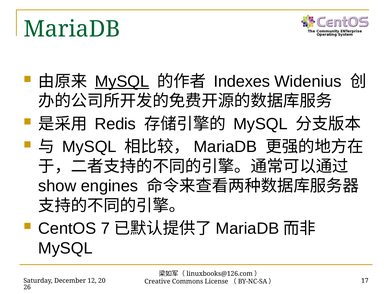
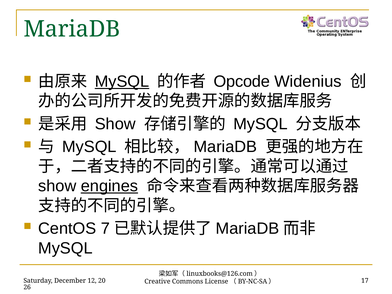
Indexes: Indexes -> Opcode (242, 82)
Redis: Redis -> Show (115, 124)
engines underline: none -> present (109, 186)
